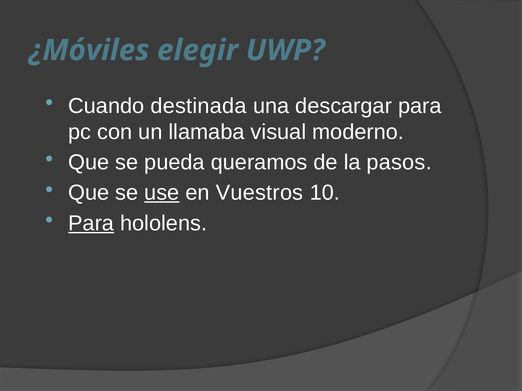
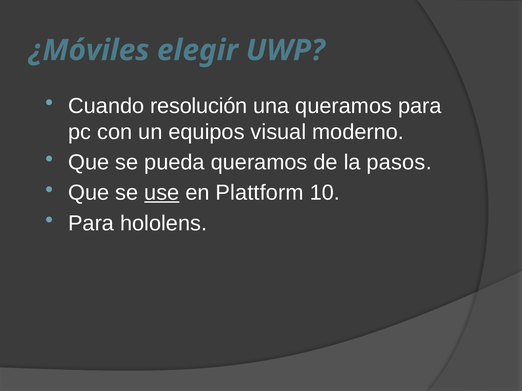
destinada: destinada -> resolución (199, 106)
una descargar: descargar -> queramos (344, 106)
llamaba: llamaba -> equipos (207, 132)
Vuestros: Vuestros -> Plattform (260, 193)
Para underline: present -> none (91, 223)
